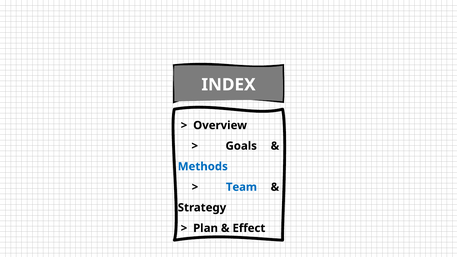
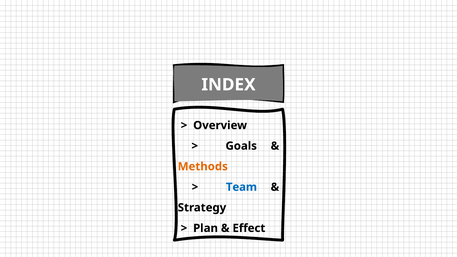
Methods colour: blue -> orange (203, 167)
